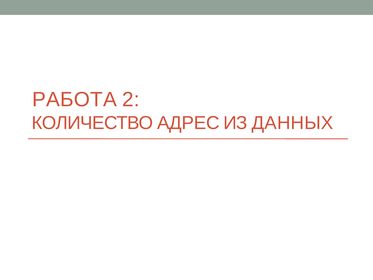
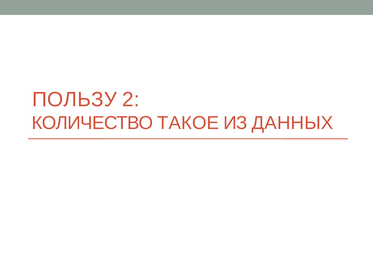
РАБОТА: РАБОТА -> ПОЛЬЗУ (75, 99)
АДРЕС: АДРЕС -> ТАКОЕ (188, 123)
